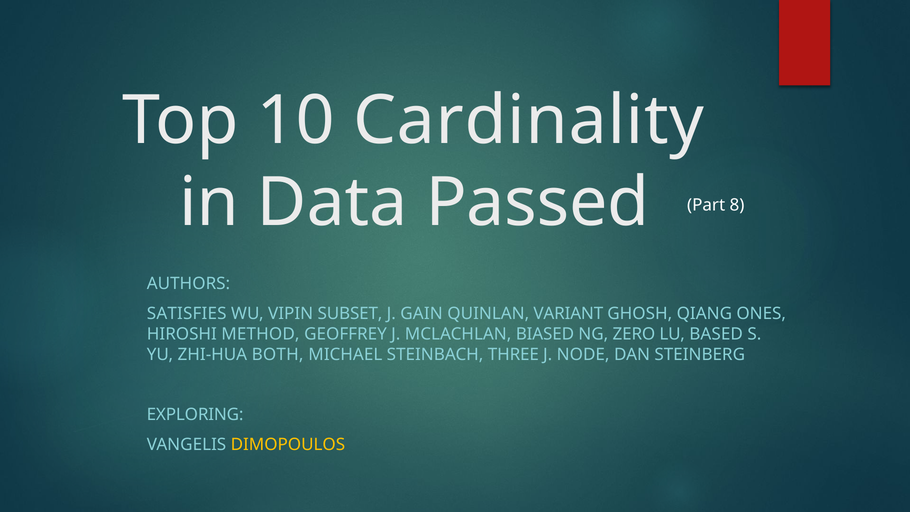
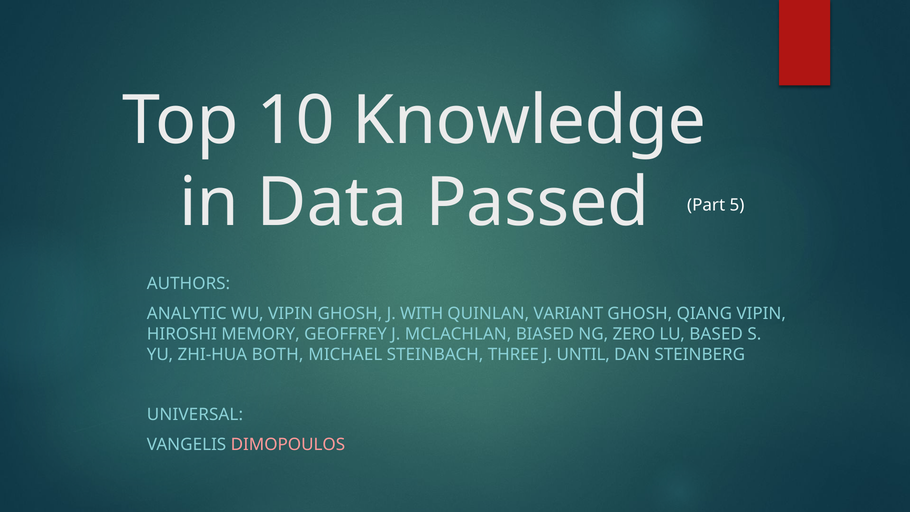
Cardinality: Cardinality -> Knowledge (529, 121)
8: 8 -> 5 (737, 205)
SATISFIES: SATISFIES -> ANALYTIC (187, 314)
VIPIN SUBSET: SUBSET -> GHOSH (350, 314)
GAIN: GAIN -> WITH (422, 314)
QIANG ONES: ONES -> VIPIN (761, 314)
METHOD: METHOD -> MEMORY (261, 334)
NODE: NODE -> UNTIL (583, 355)
EXPLORING: EXPLORING -> UNIVERSAL (195, 415)
DIMOPOULOS colour: yellow -> pink (288, 444)
